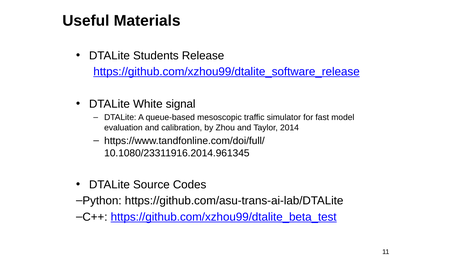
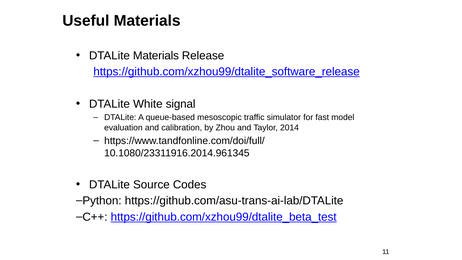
DTALite Students: Students -> Materials (156, 56)
